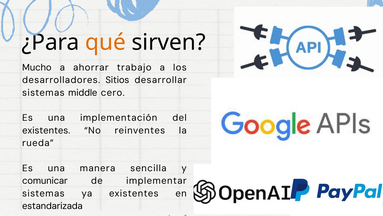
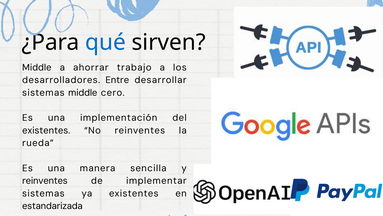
qué colour: orange -> blue (105, 42)
Mucho: Mucho -> Middle (37, 67)
Sitios: Sitios -> Entre (117, 80)
comunicar: comunicar -> reinventes (45, 180)
